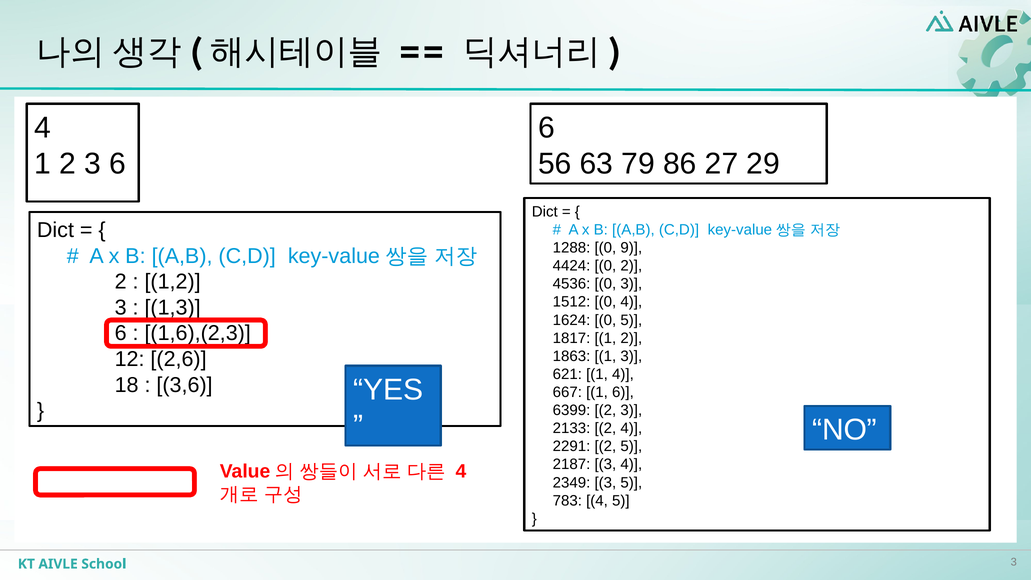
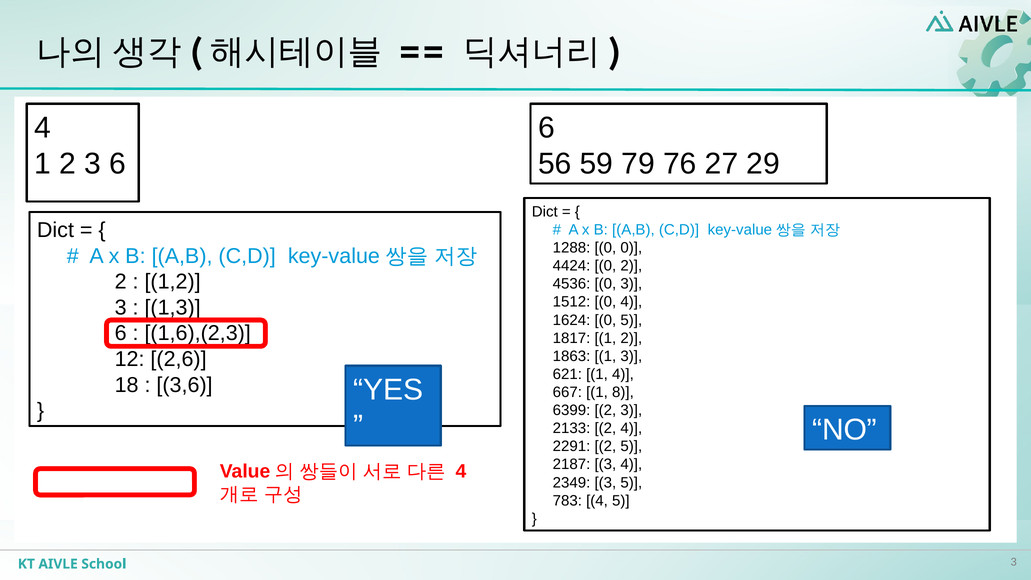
63: 63 -> 59 (596, 164)
86: 86 -> 76 (680, 164)
0 9: 9 -> 0 (631, 248)
1 6: 6 -> 8 (623, 392)
